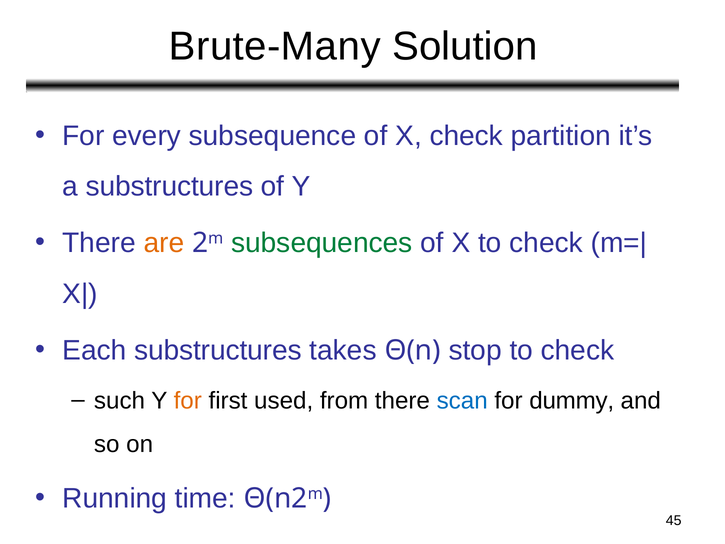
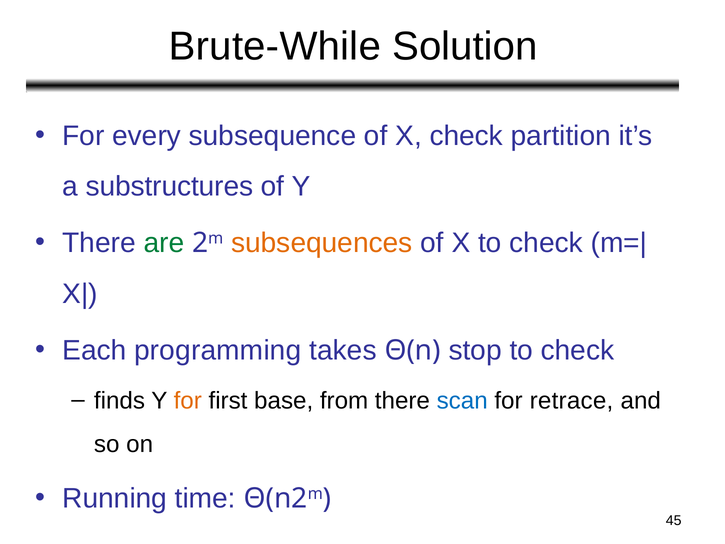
Brute-Many: Brute-Many -> Brute-While (275, 47)
are colour: orange -> green (164, 243)
subsequences colour: green -> orange (322, 243)
Each substructures: substructures -> programming (218, 350)
such: such -> finds (120, 401)
used: used -> base (284, 401)
dummy: dummy -> retrace (571, 401)
